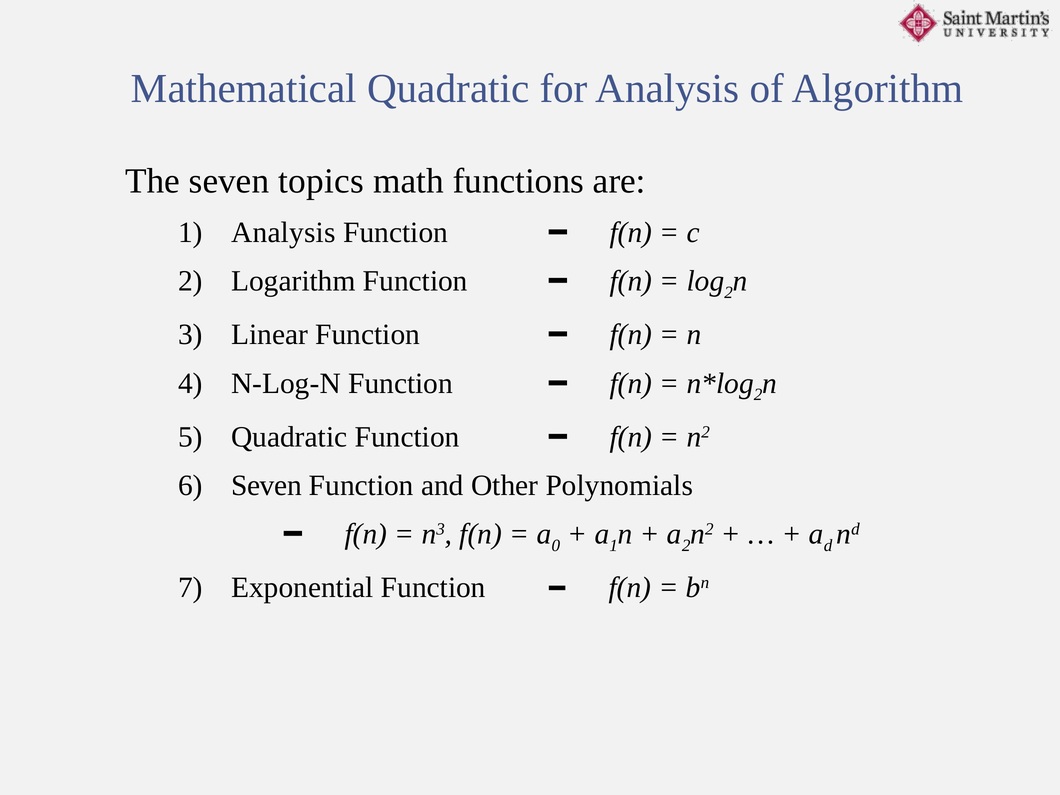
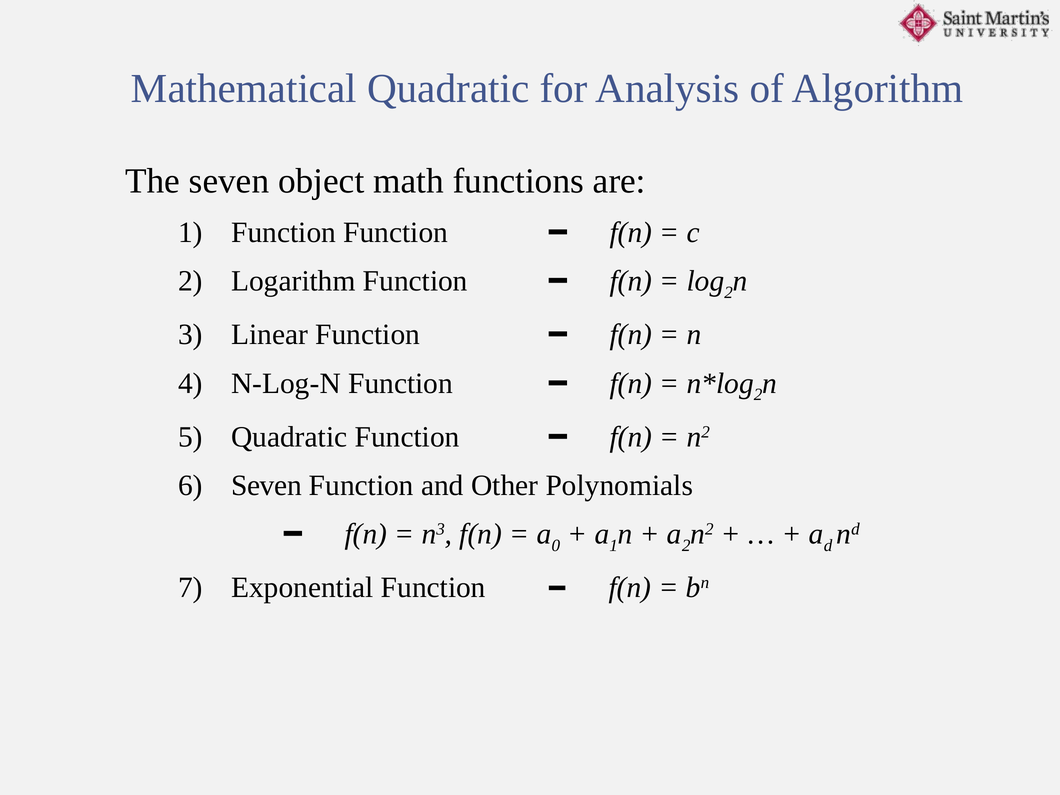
topics: topics -> object (321, 181)
Analysis: Analysis -> Function (284, 233)
